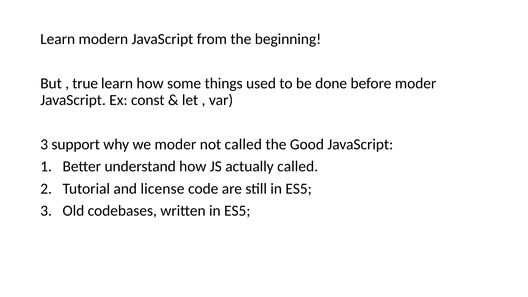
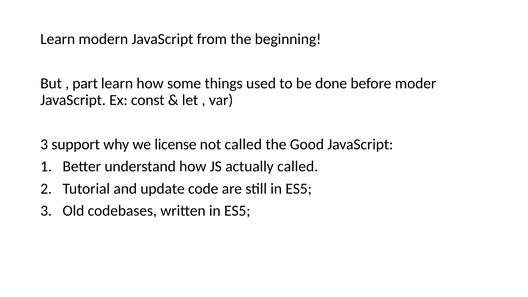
true: true -> part (85, 83)
we moder: moder -> license (176, 144)
license: license -> update (163, 189)
